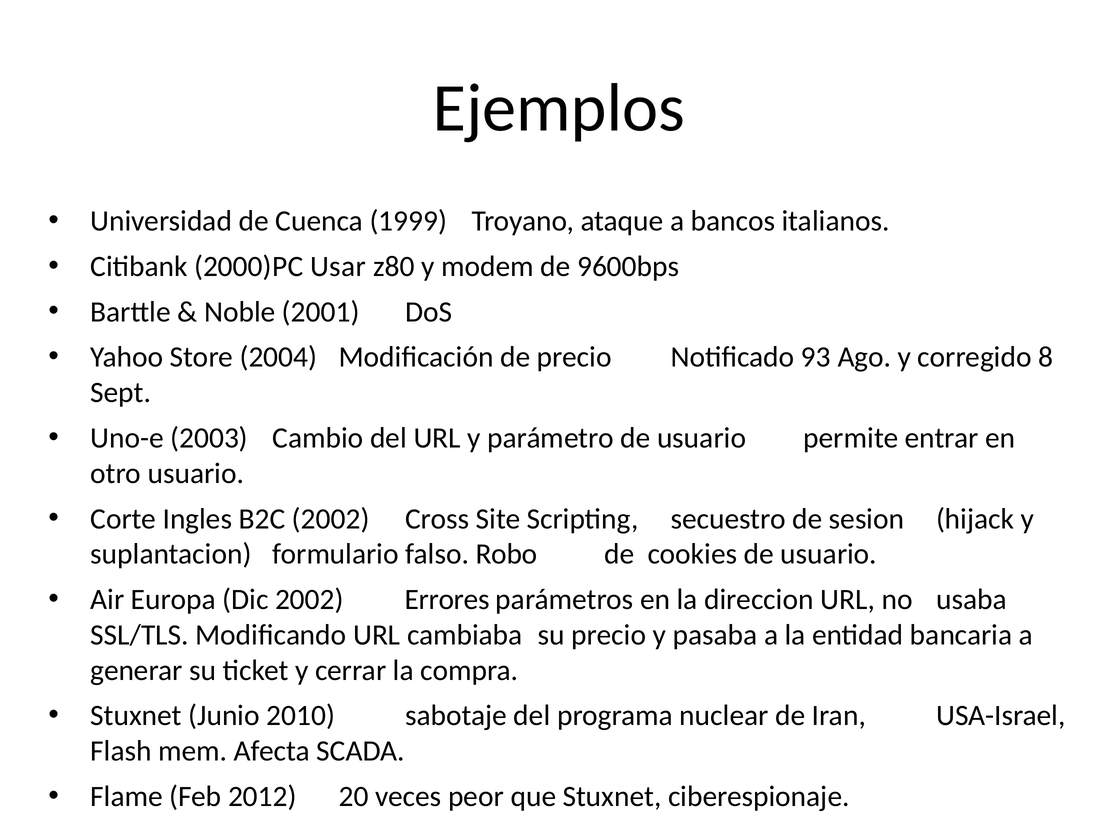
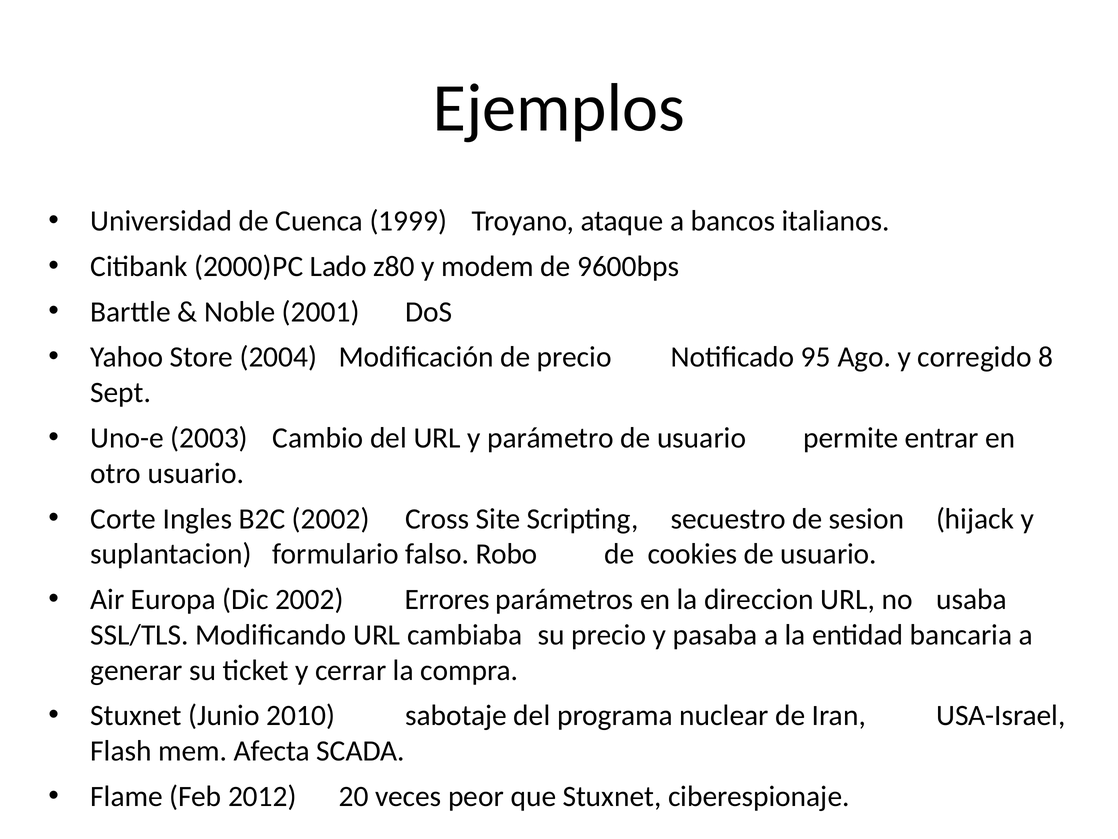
Usar: Usar -> Lado (338, 266)
93: 93 -> 95 (816, 357)
